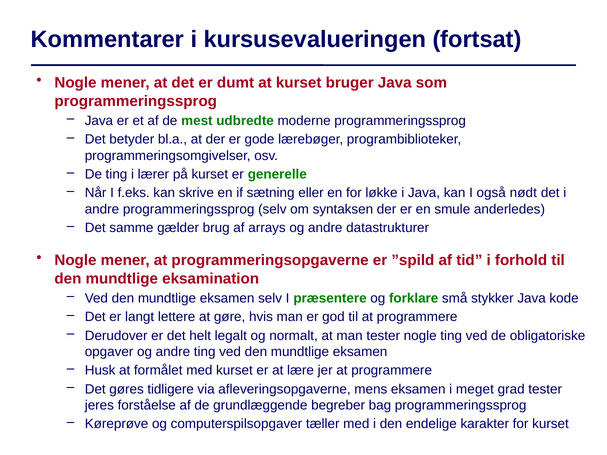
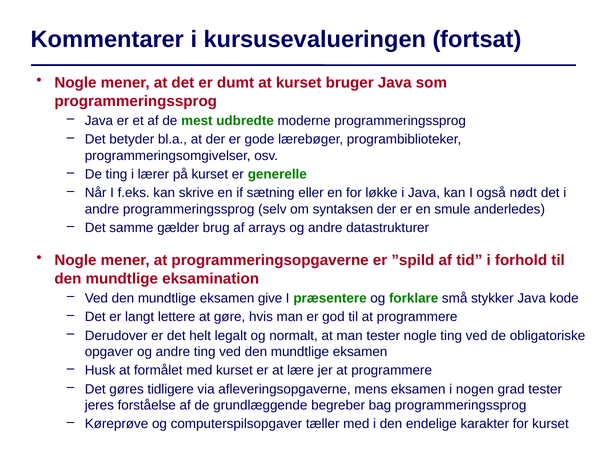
eksamen selv: selv -> give (270, 298)
meget: meget -> nogen (475, 389)
